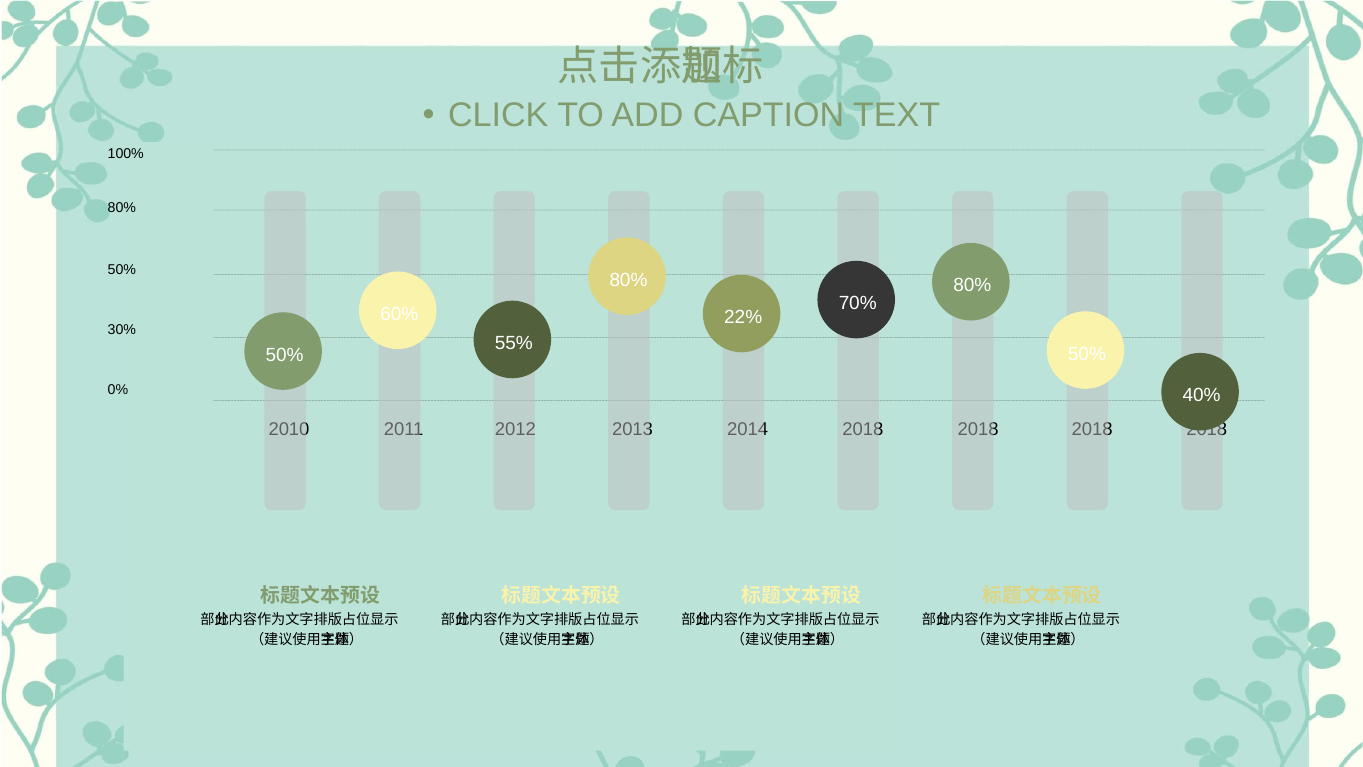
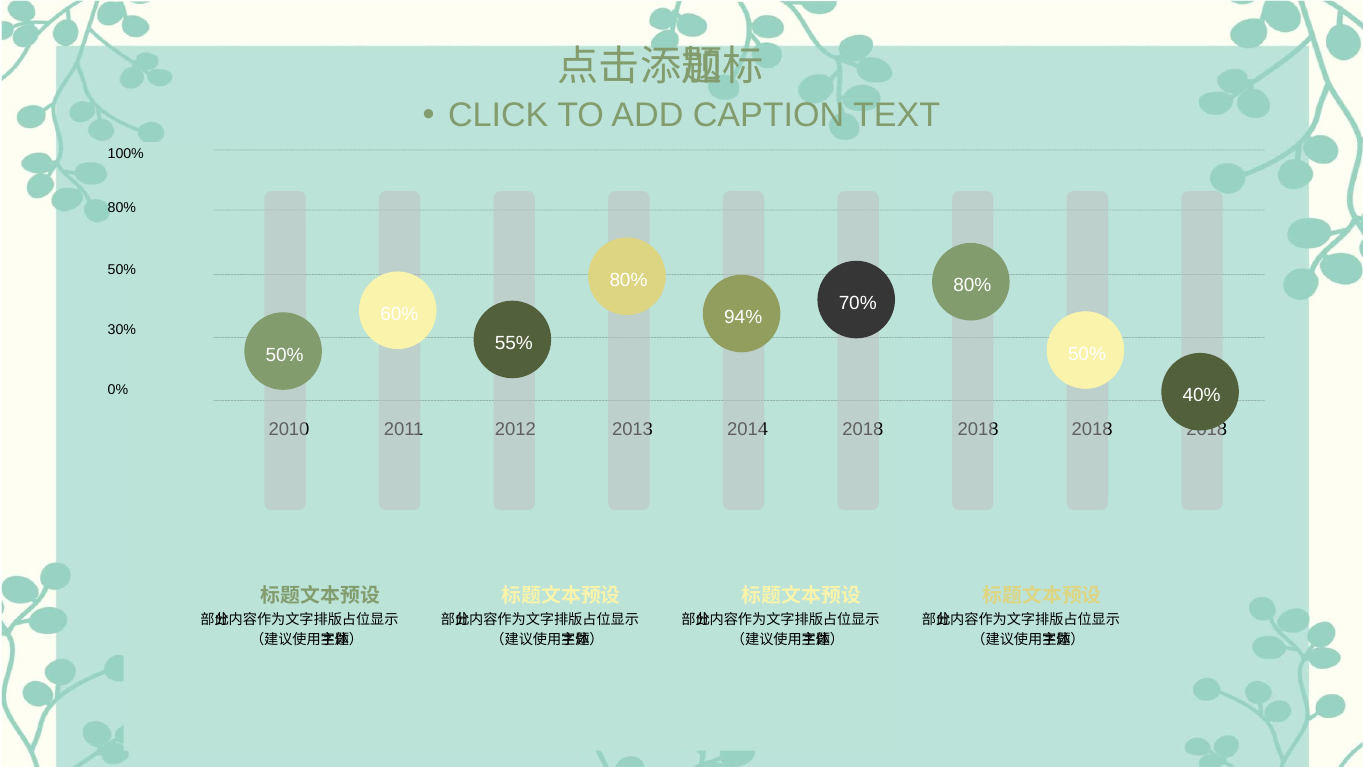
22%: 22% -> 94% (743, 317)
